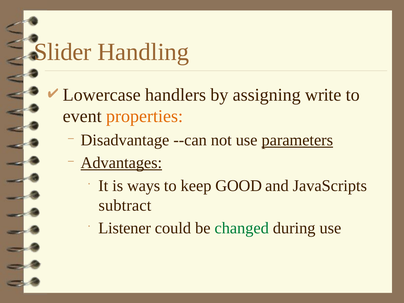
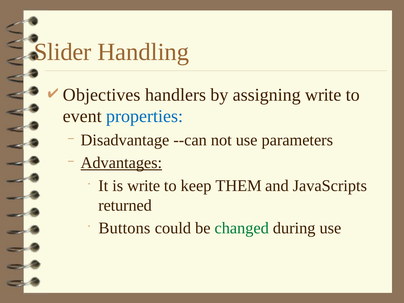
Lowercase: Lowercase -> Objectives (102, 95)
properties colour: orange -> blue (145, 116)
parameters underline: present -> none (297, 140)
is ways: ways -> write (144, 186)
GOOD: GOOD -> THEM (239, 186)
subtract: subtract -> returned (125, 205)
Listener: Listener -> Buttons (124, 228)
